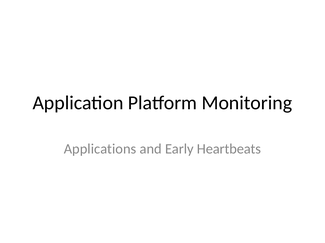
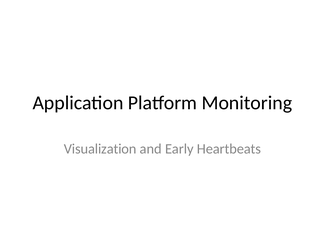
Applications: Applications -> Visualization (100, 149)
